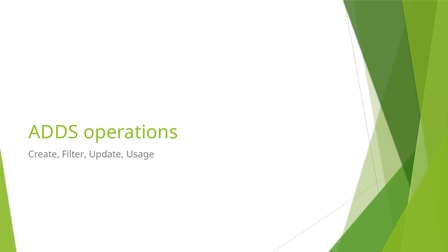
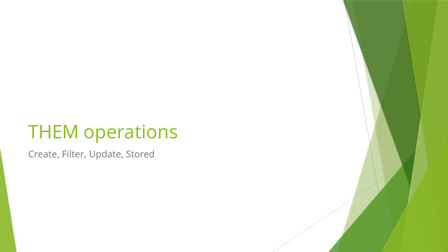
ADDS: ADDS -> THEM (54, 132)
Usage: Usage -> Stored (140, 154)
